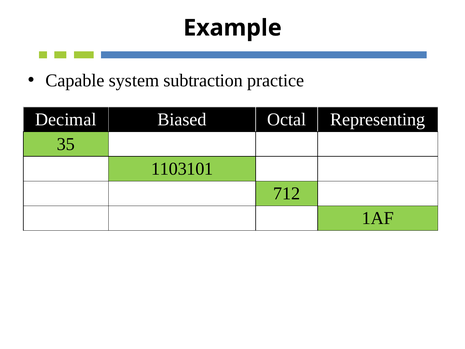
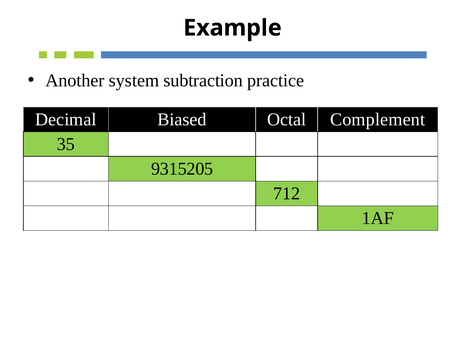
Capable: Capable -> Another (75, 80)
Representing: Representing -> Complement (378, 119)
1103101: 1103101 -> 9315205 (182, 169)
